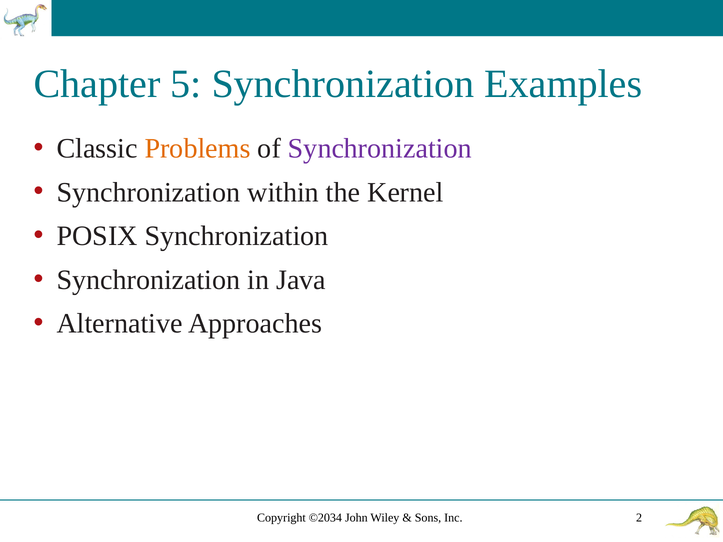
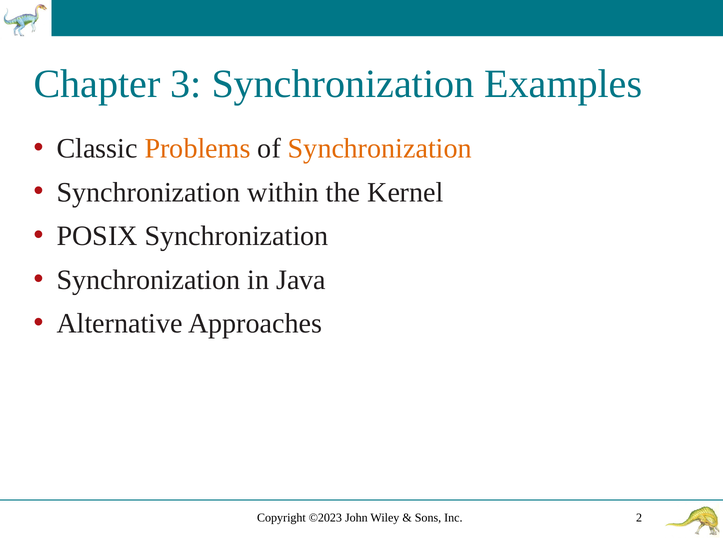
5: 5 -> 3 (186, 84)
Synchronization colour: purple -> orange (380, 149)
©2034: ©2034 -> ©2023 (325, 518)
